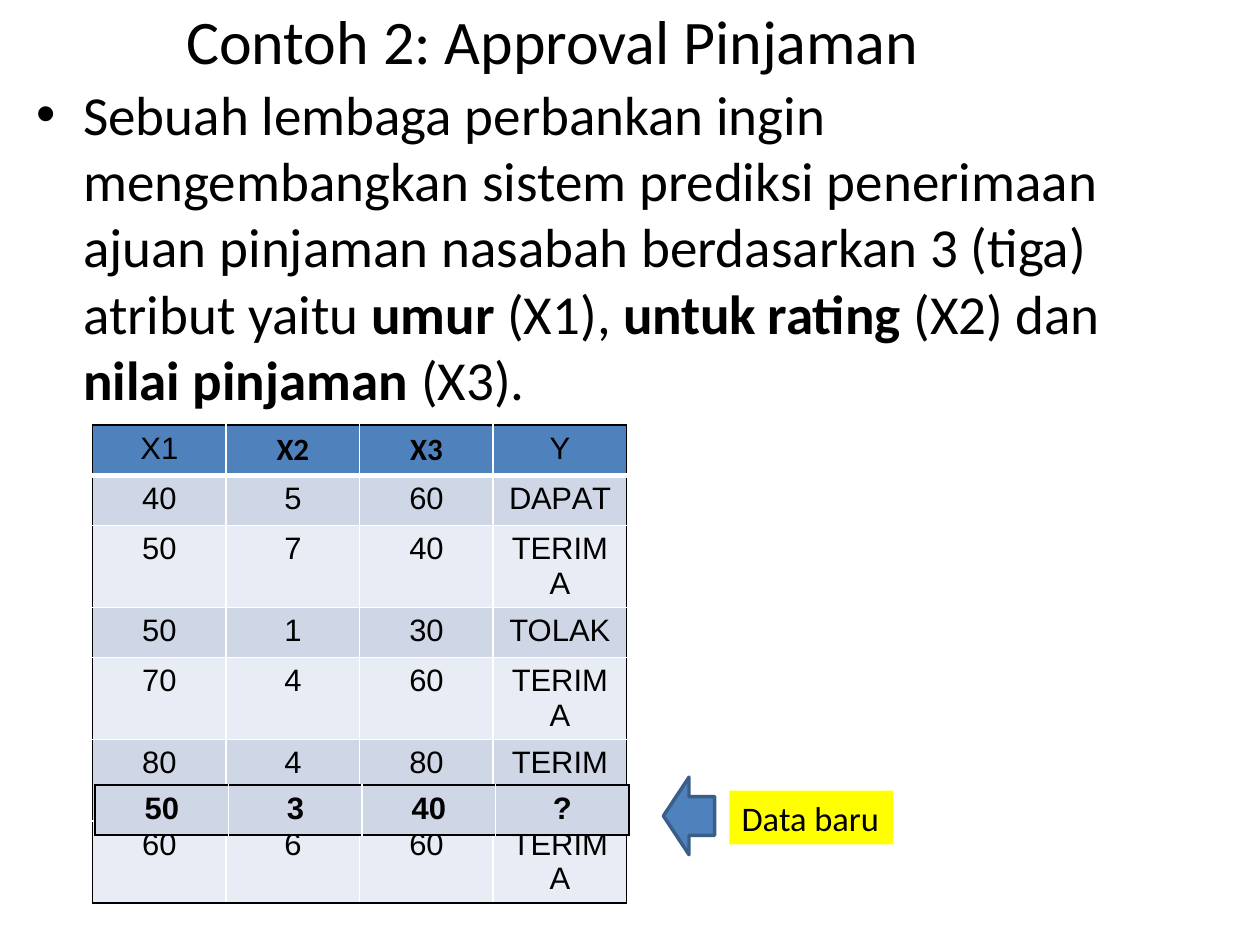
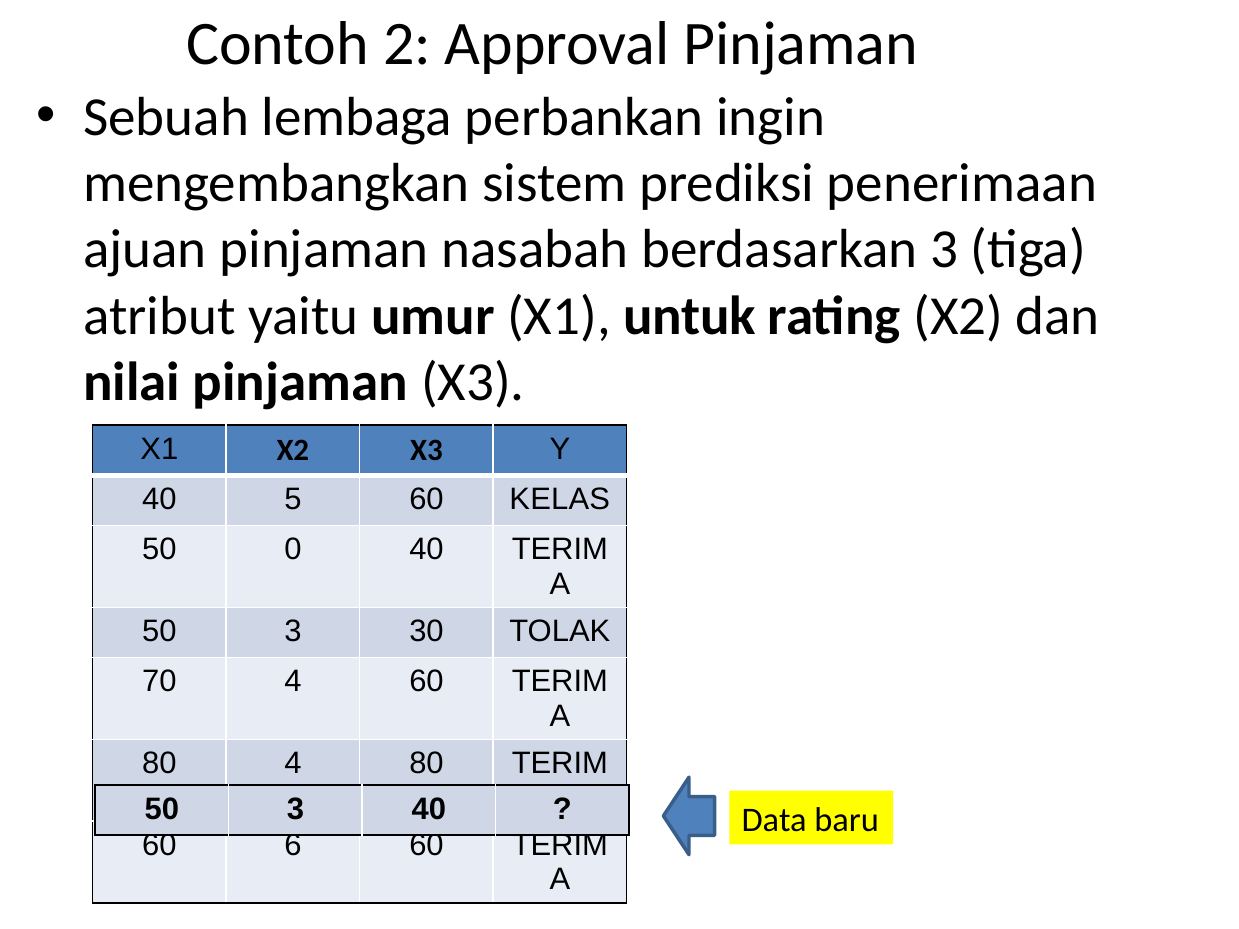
DAPAT: DAPAT -> KELAS (560, 499)
7: 7 -> 0 (293, 550)
1: 1 -> 3 (293, 631)
